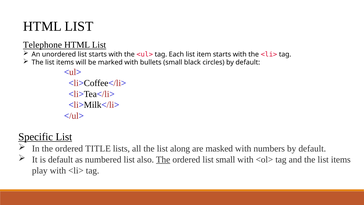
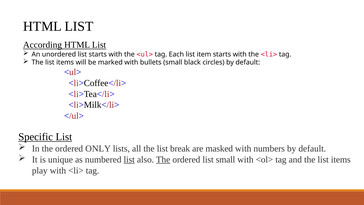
Telephone: Telephone -> According (43, 45)
TITLE: TITLE -> ONLY (98, 148)
along: along -> break (180, 148)
is default: default -> unique (61, 159)
list underline: none -> present (129, 159)
